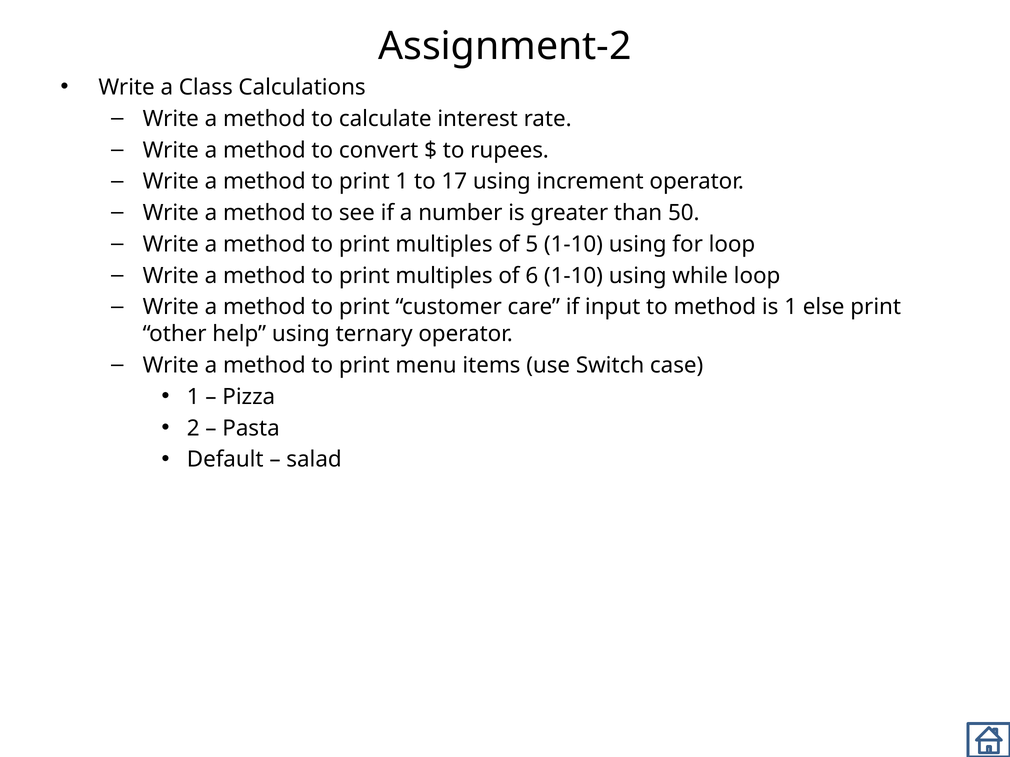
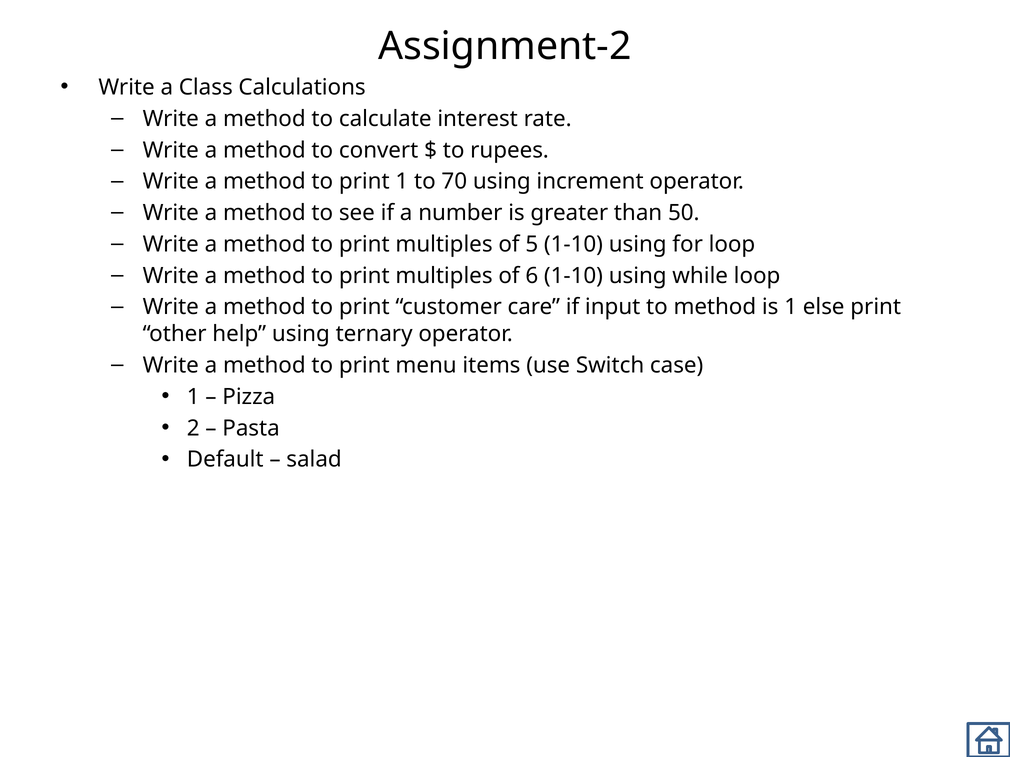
17: 17 -> 70 (454, 182)
